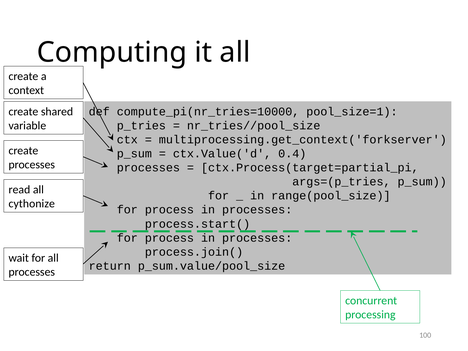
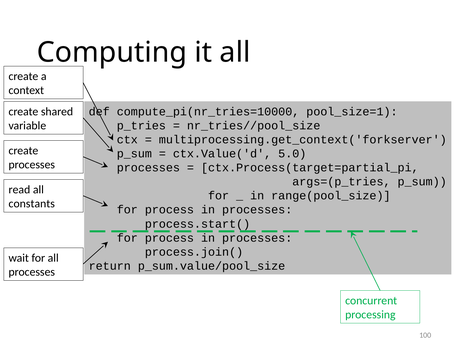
0.4: 0.4 -> 5.0 (292, 154)
cythonize: cythonize -> constants (32, 204)
